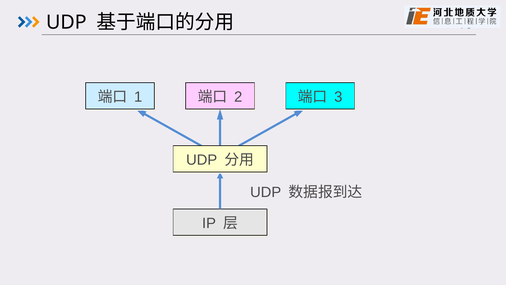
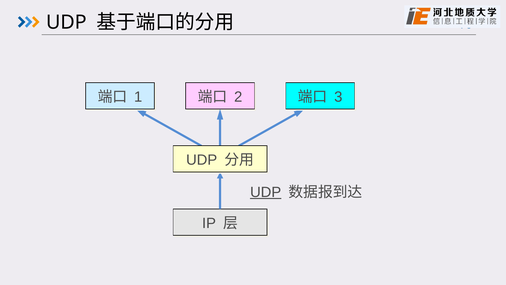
UDP underline: none -> present (266, 192)
